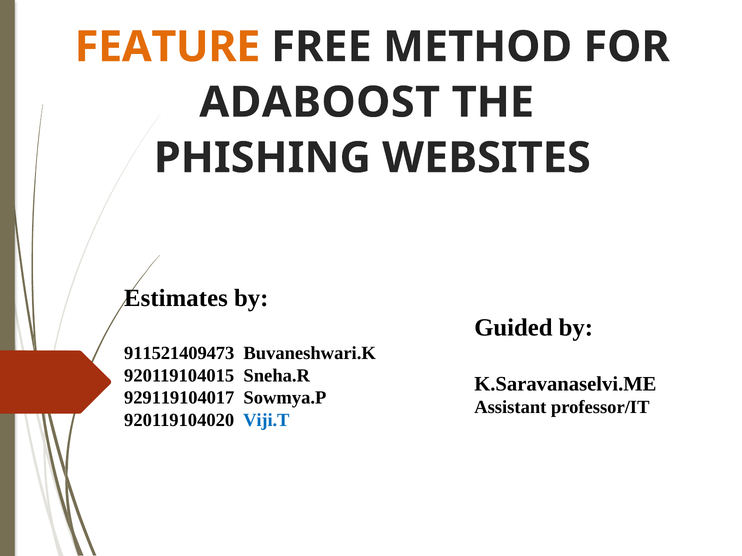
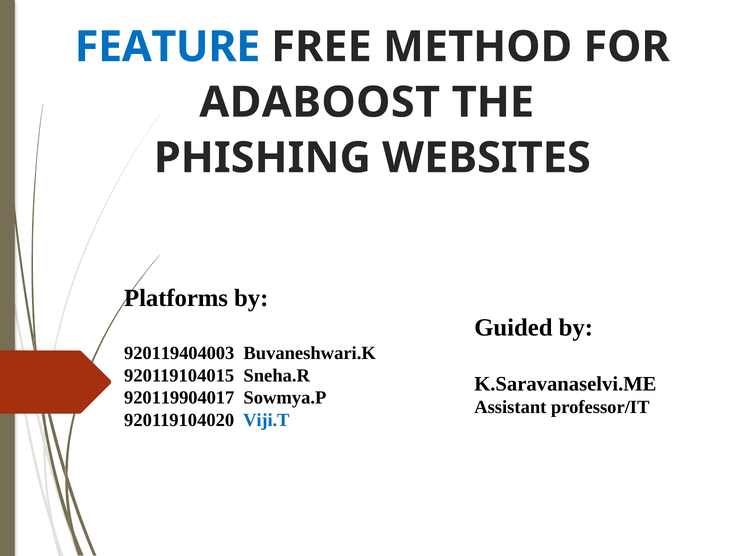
FEATURE colour: orange -> blue (168, 47)
Estimates: Estimates -> Platforms (176, 298)
911521409473: 911521409473 -> 920119404003 (179, 354)
929119104017: 929119104017 -> 920119904017 (179, 398)
